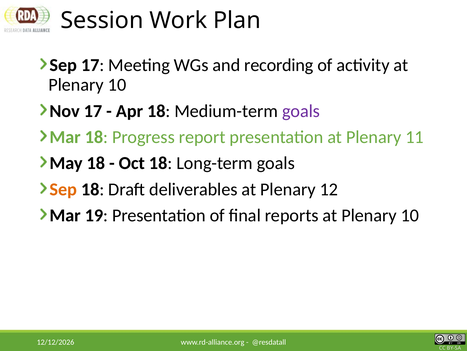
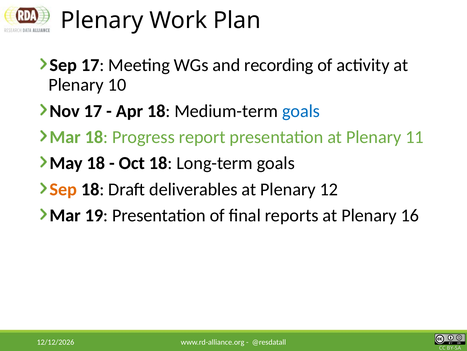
Session: Session -> Plenary (102, 20)
goals colour: purple -> blue (301, 111)
reports at Plenary 10: 10 -> 16 (410, 215)
